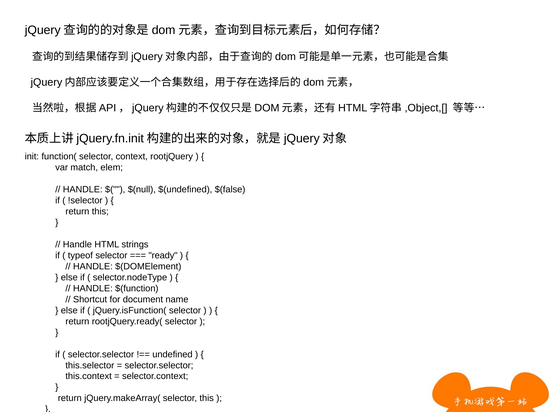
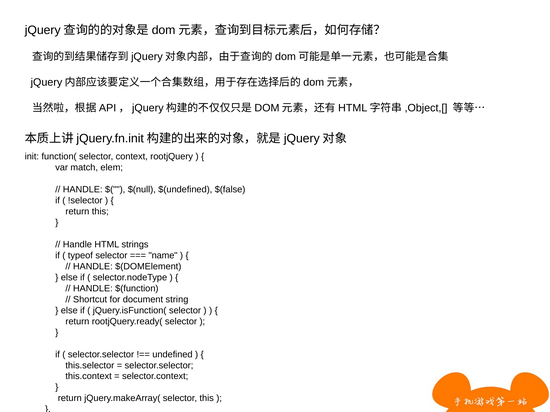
ready: ready -> name (163, 256)
name: name -> string (177, 300)
